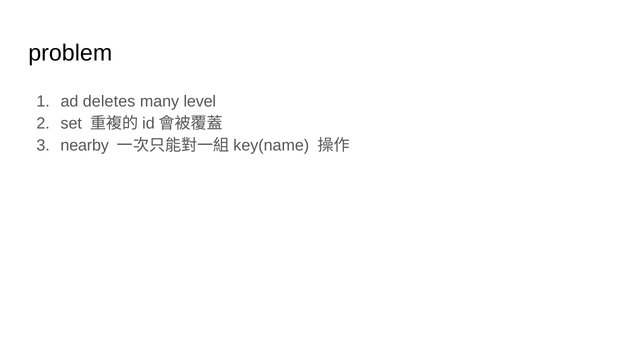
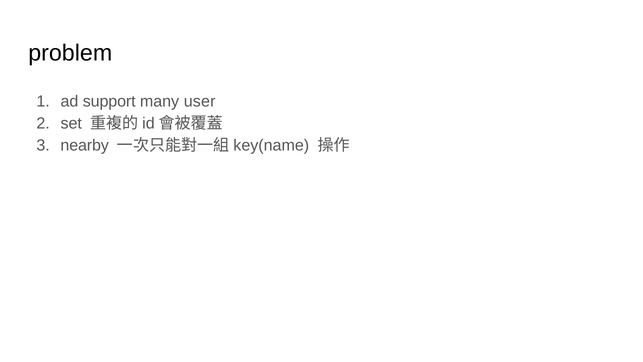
deletes: deletes -> support (109, 101)
level: level -> user (200, 101)
